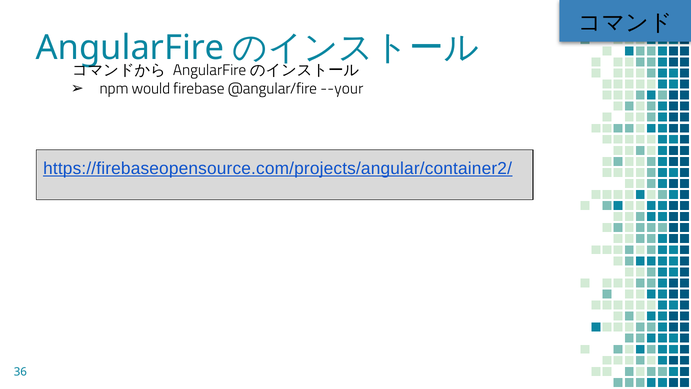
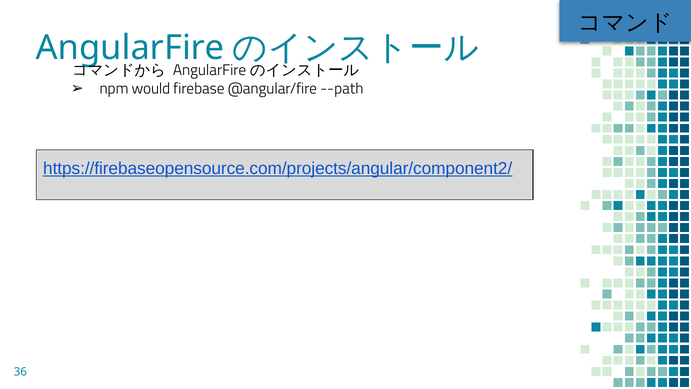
--your: --your -> --path (342, 88)
https://firebaseopensource.com/projects/angular/container2/: https://firebaseopensource.com/projects/angular/container2/ -> https://firebaseopensource.com/projects/angular/component2/ (278, 168)
